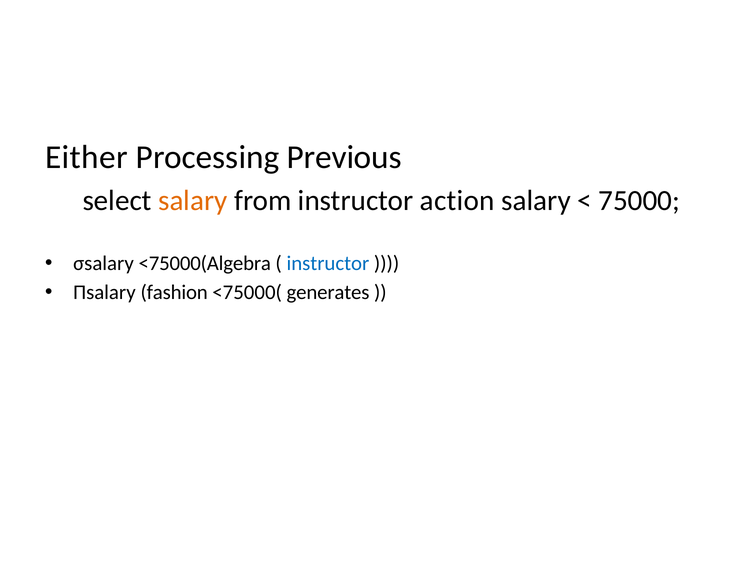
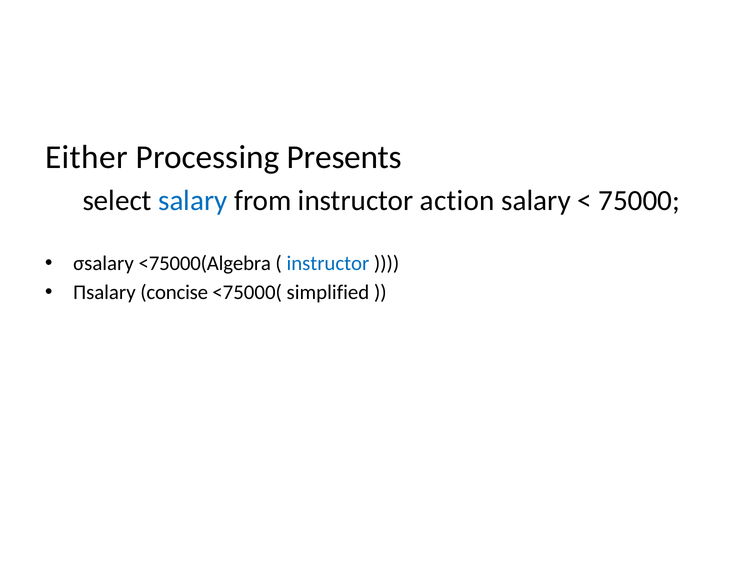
Previous: Previous -> Presents (344, 157)
salary colour: orange -> blue (193, 200)
fashion: fashion -> concise (174, 292)
generates: generates -> simplified (328, 292)
